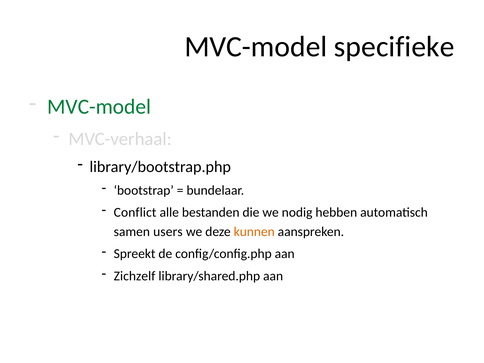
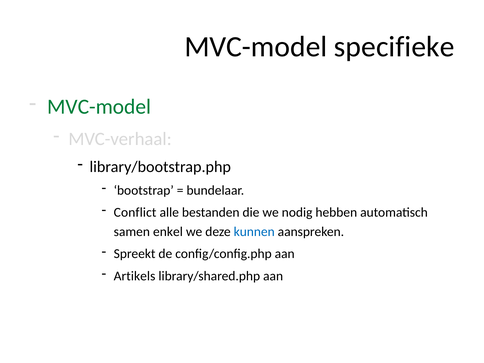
users: users -> enkel (168, 232)
kunnen colour: orange -> blue (254, 232)
Zichzelf: Zichzelf -> Artikels (135, 276)
